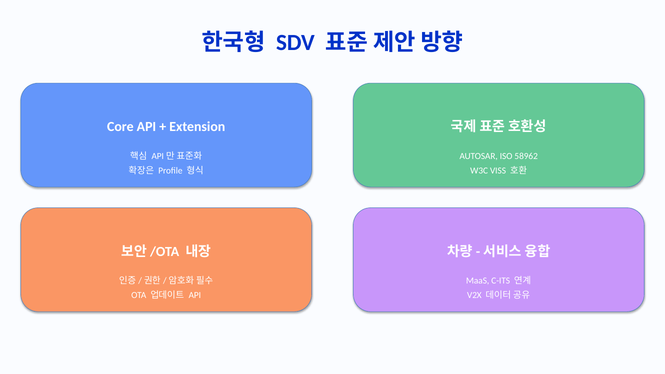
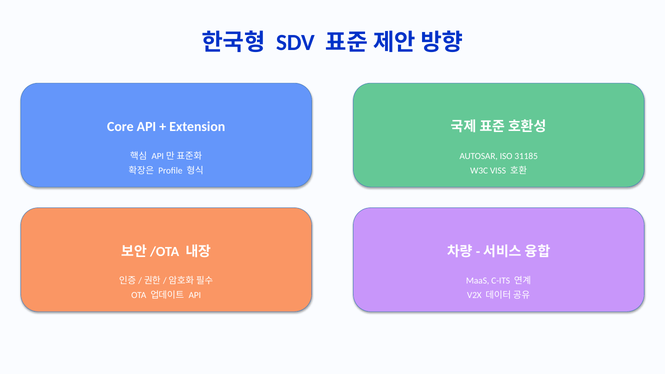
58962: 58962 -> 31185 (526, 156)
